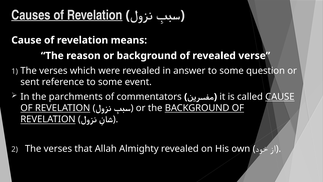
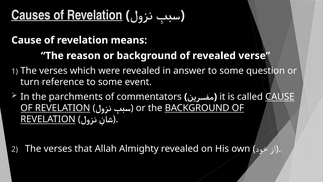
sent: sent -> turn (30, 82)
